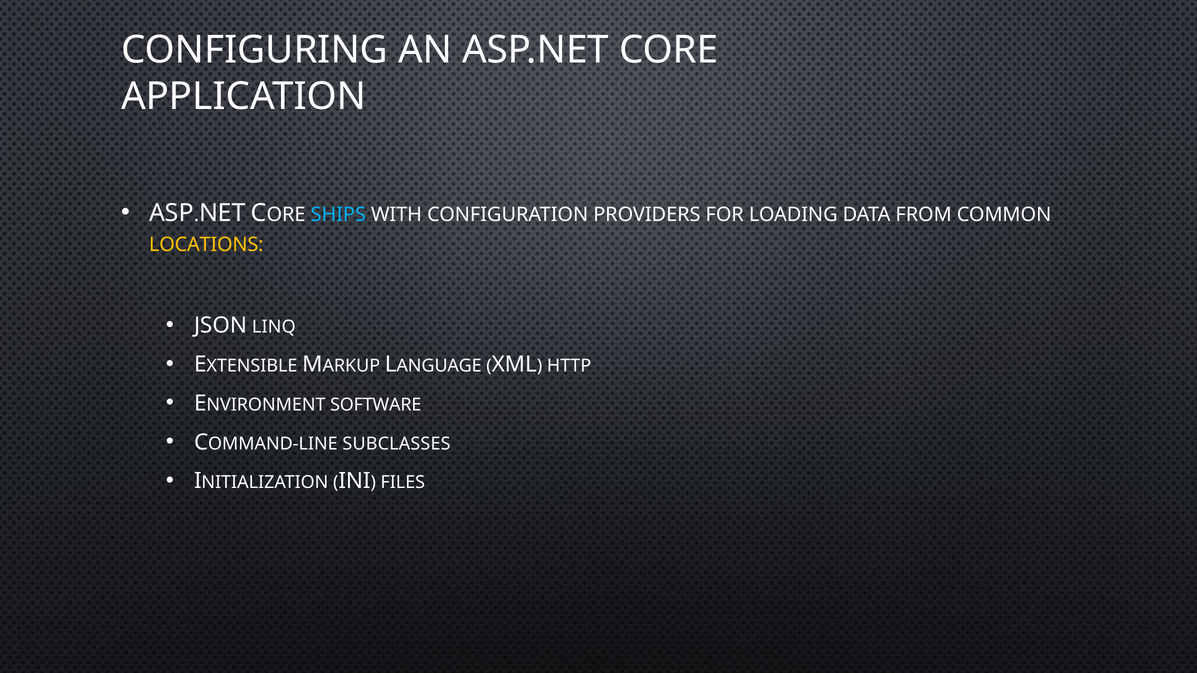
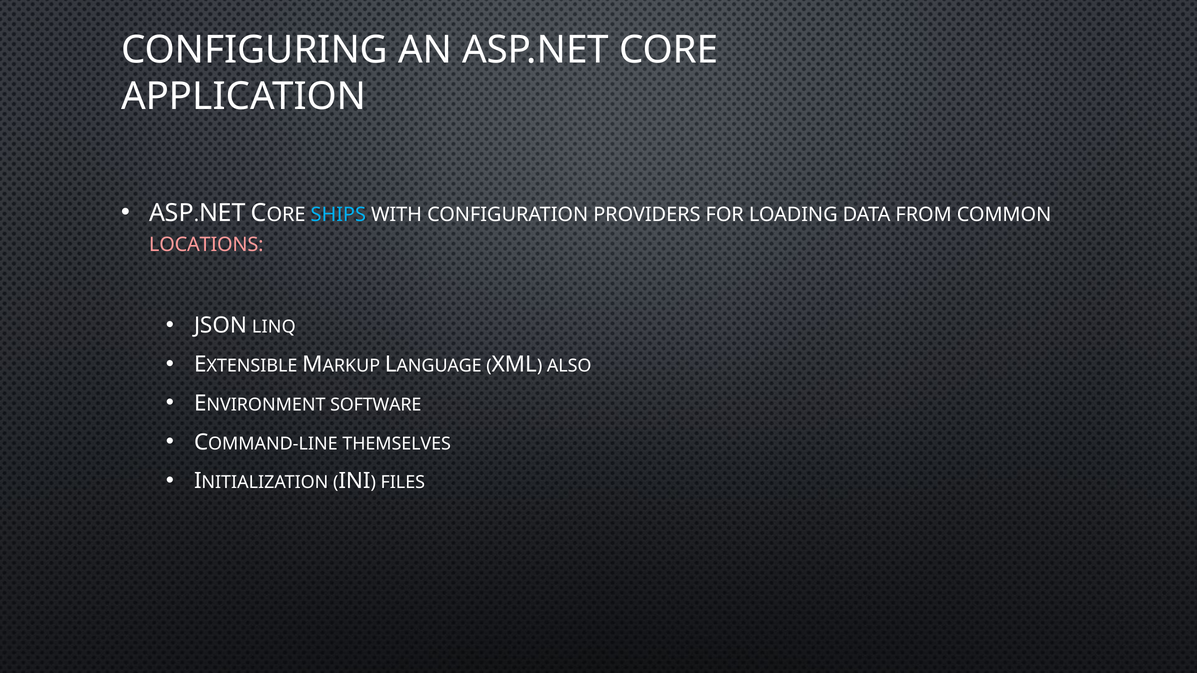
LOCATIONS colour: yellow -> pink (206, 245)
HTTP: HTTP -> ALSO (569, 366)
SUBCLASSES: SUBCLASSES -> THEMSELVES (397, 444)
